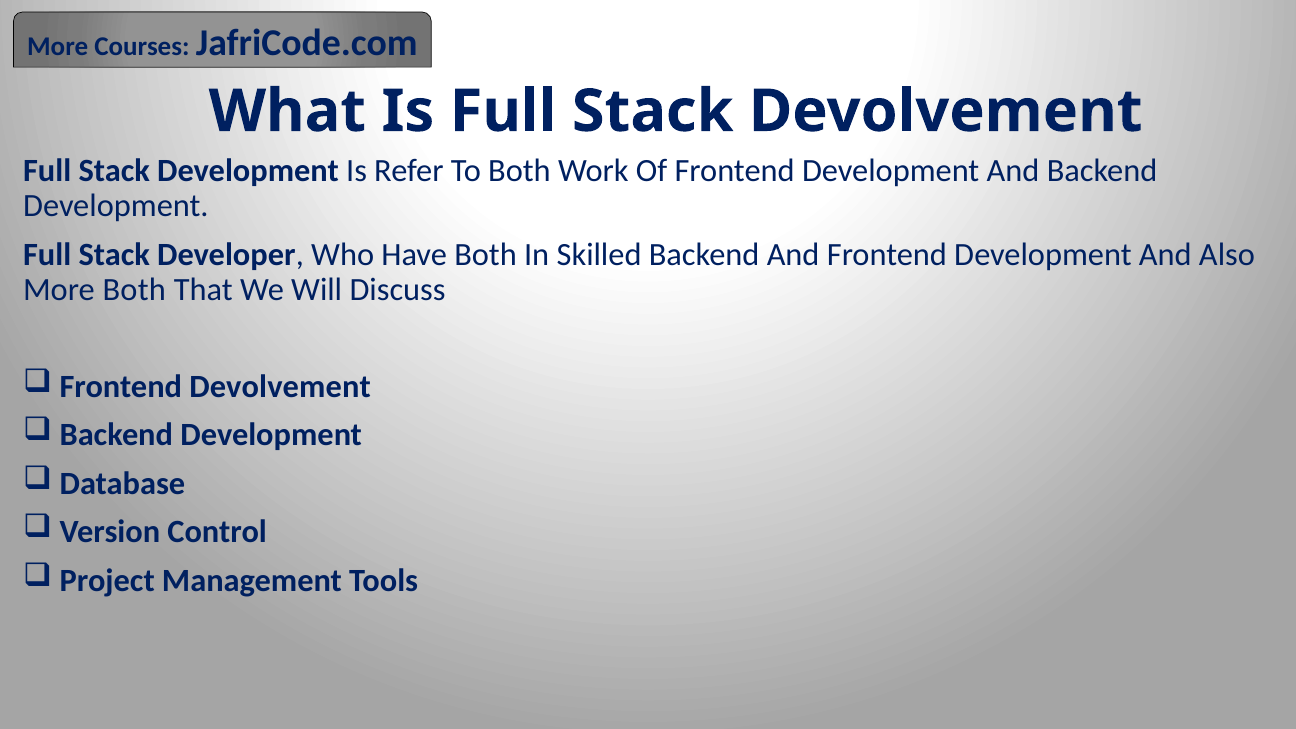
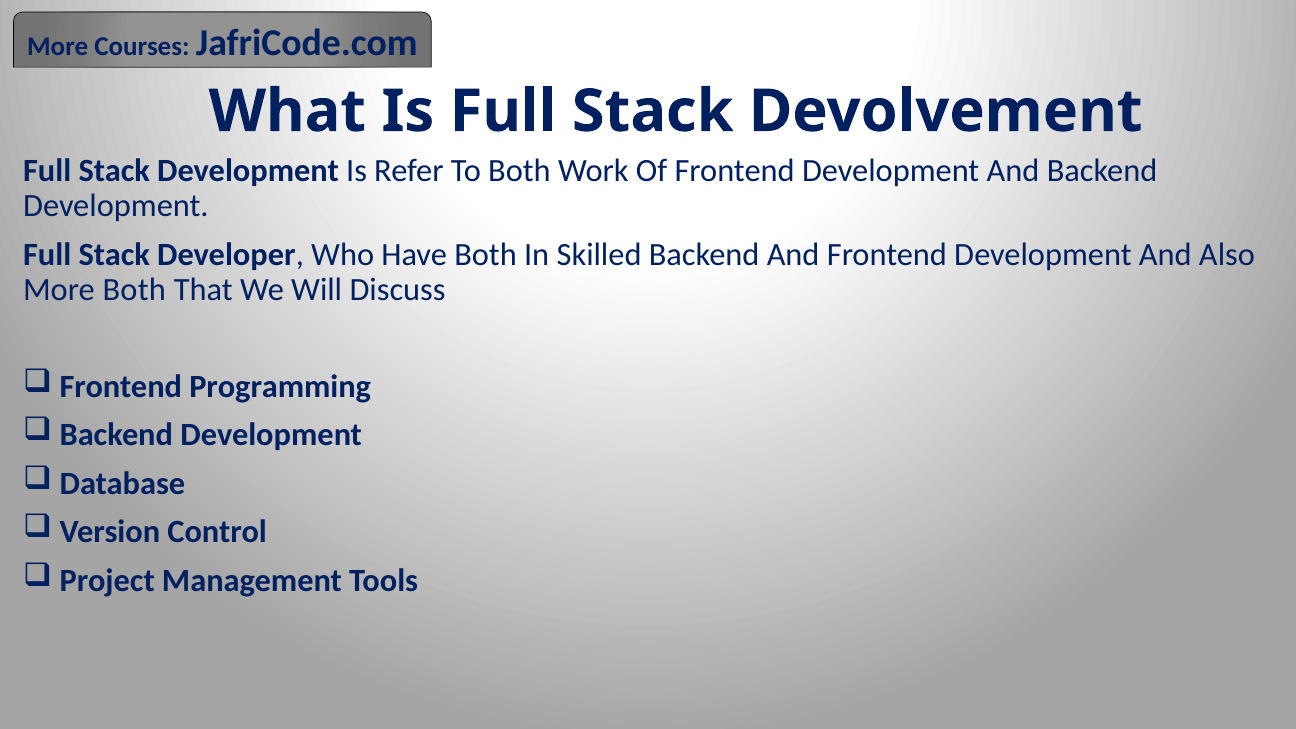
Frontend Devolvement: Devolvement -> Programming (280, 386)
